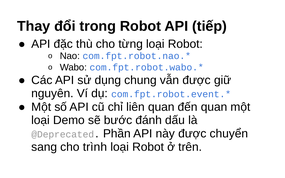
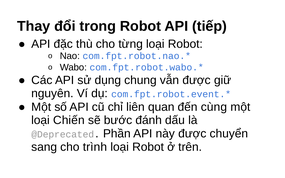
đến quan: quan -> cùng (214, 107)
Demo: Demo -> Chiến (69, 120)
